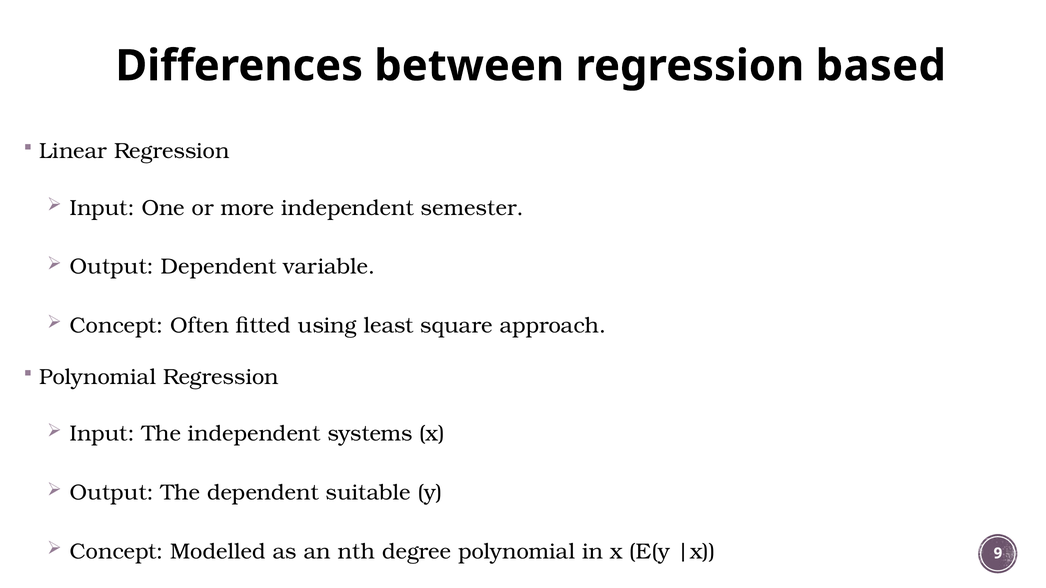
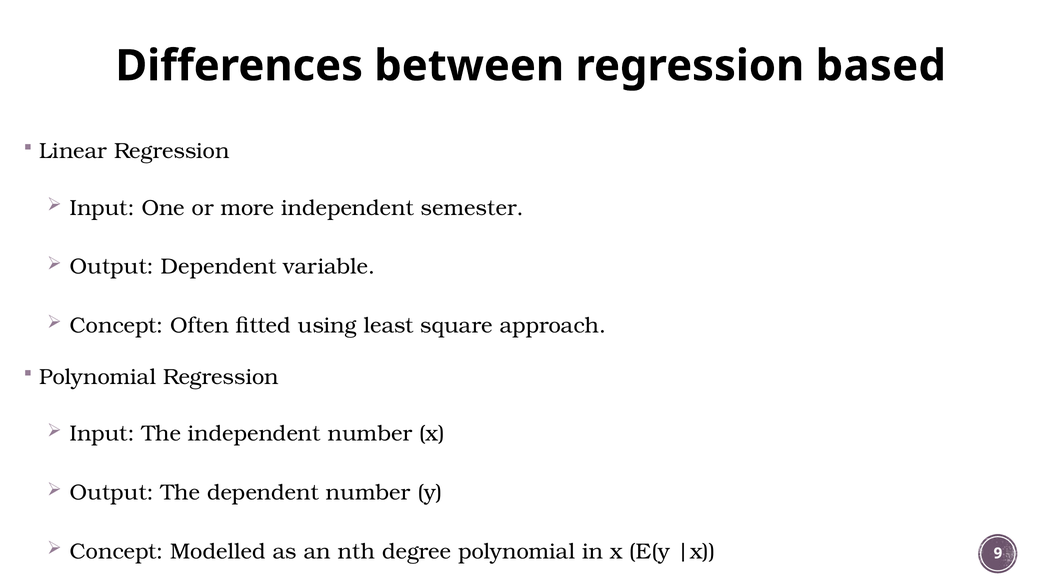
independent systems: systems -> number (370, 434)
dependent suitable: suitable -> number (368, 493)
